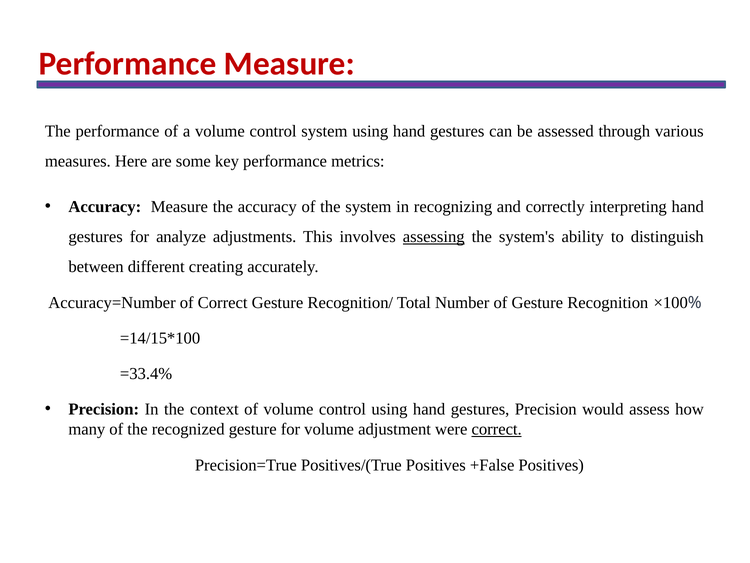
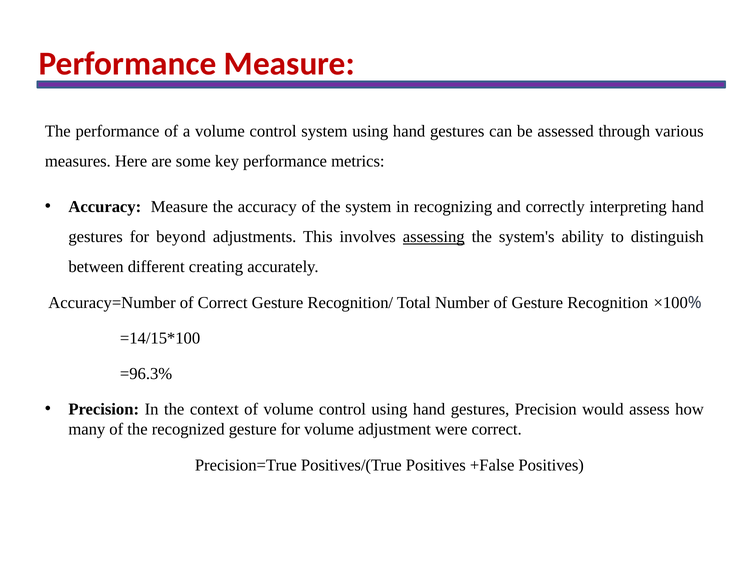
analyze: analyze -> beyond (181, 237)
=33.4%: =33.4% -> =96.3% (146, 373)
correct underline: present -> none (497, 429)
